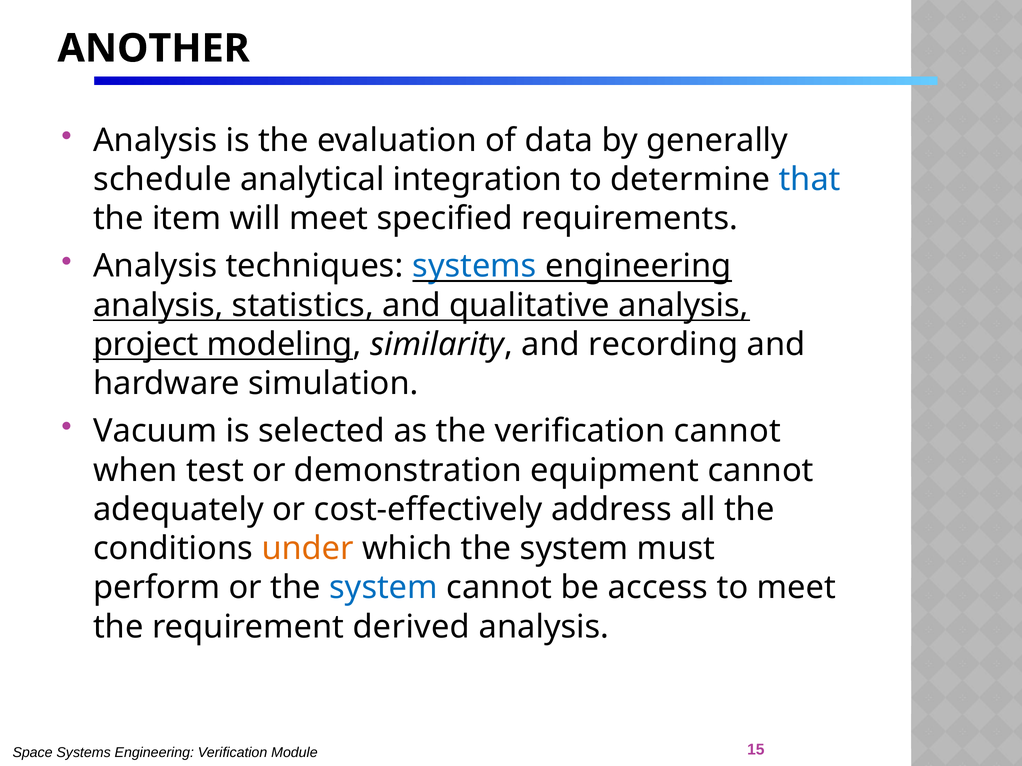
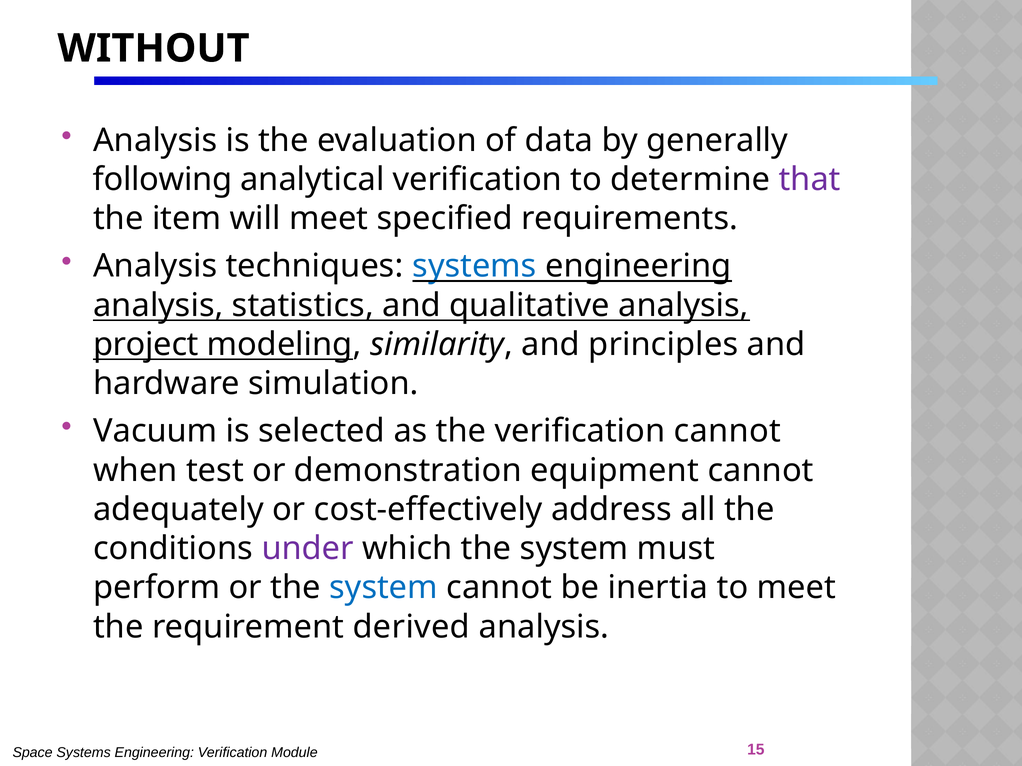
ANOTHER: ANOTHER -> WITHOUT (153, 49)
schedule: schedule -> following (163, 180)
analytical integration: integration -> verification (477, 180)
that colour: blue -> purple (810, 180)
recording: recording -> principles (663, 345)
under colour: orange -> purple (308, 549)
access: access -> inertia (658, 588)
